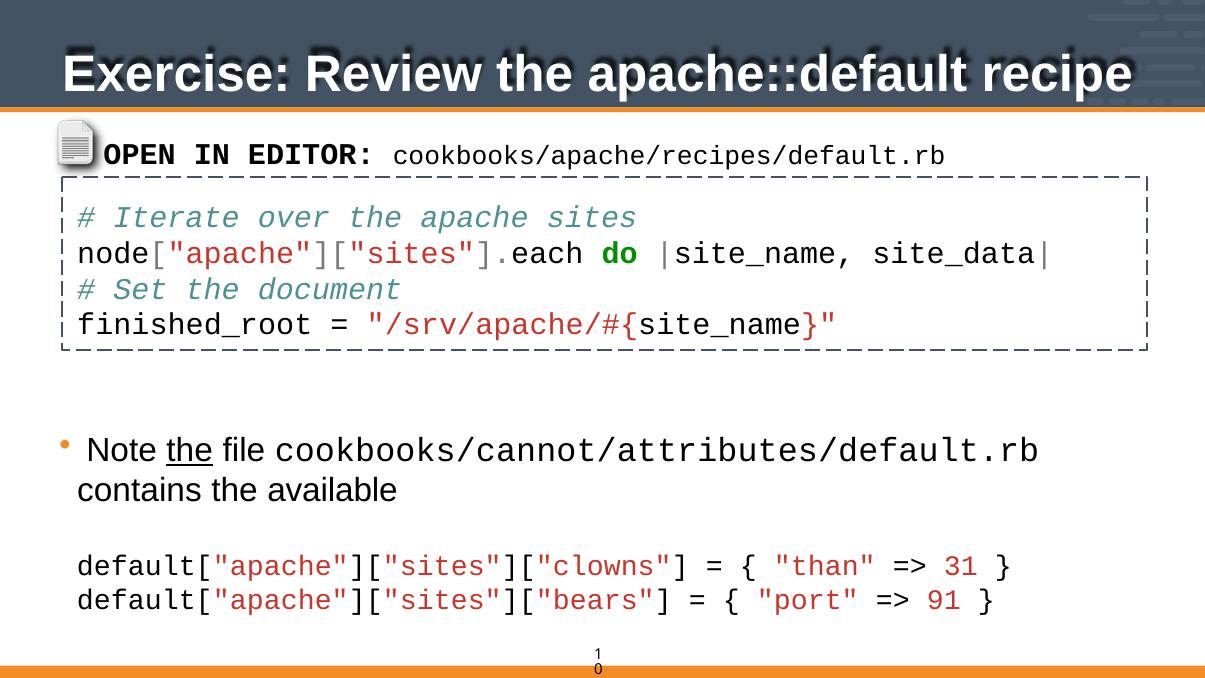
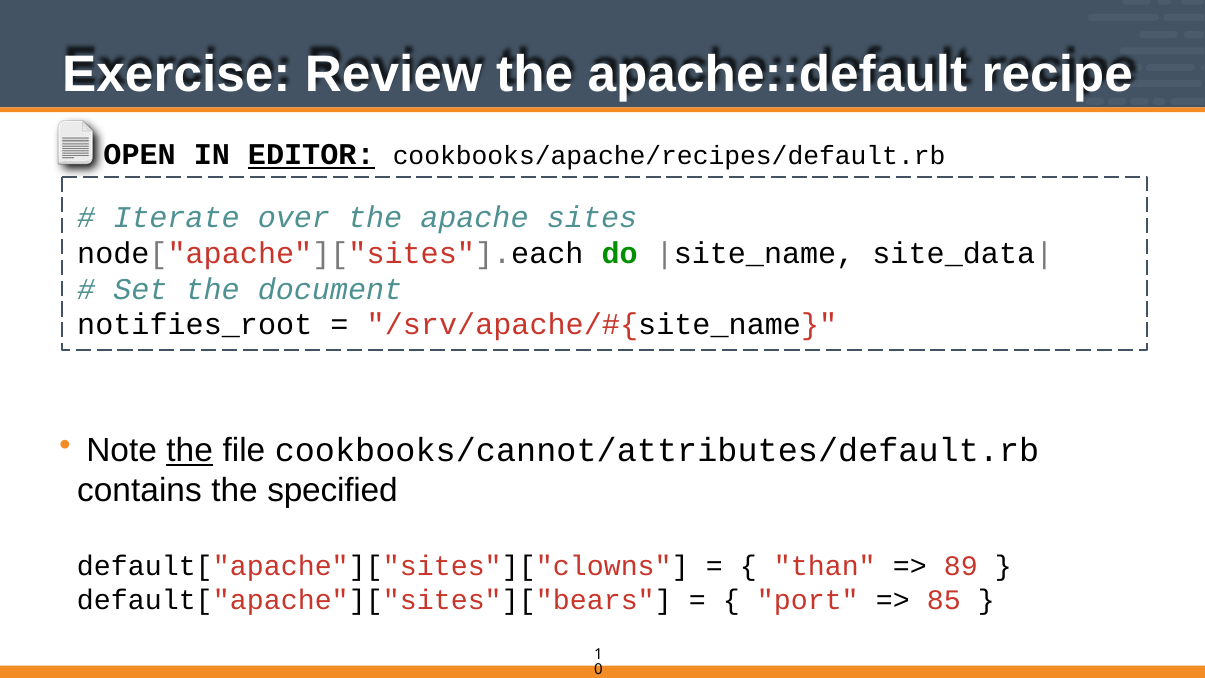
EDITOR underline: none -> present (311, 155)
finished_root: finished_root -> notifies_root (195, 325)
available: available -> specified (332, 490)
31: 31 -> 89 (961, 566)
91: 91 -> 85 (944, 600)
